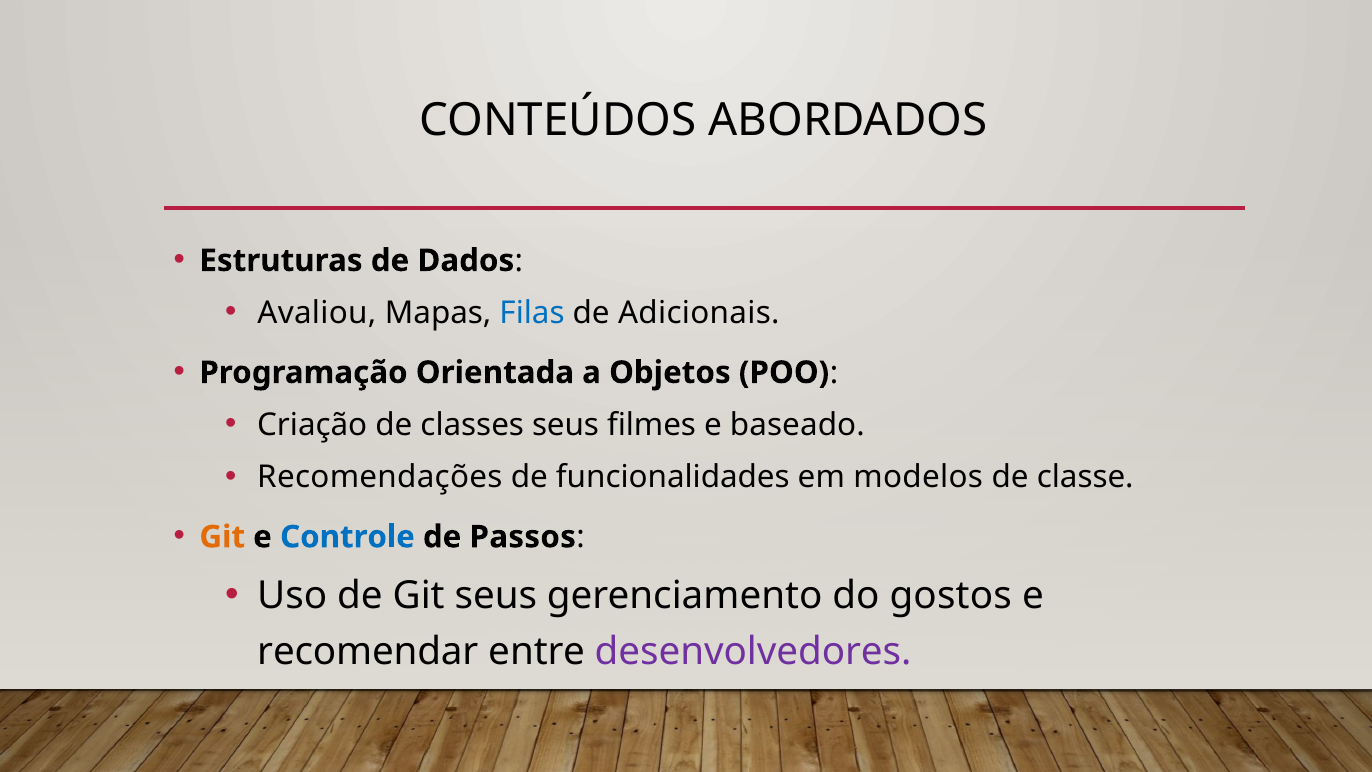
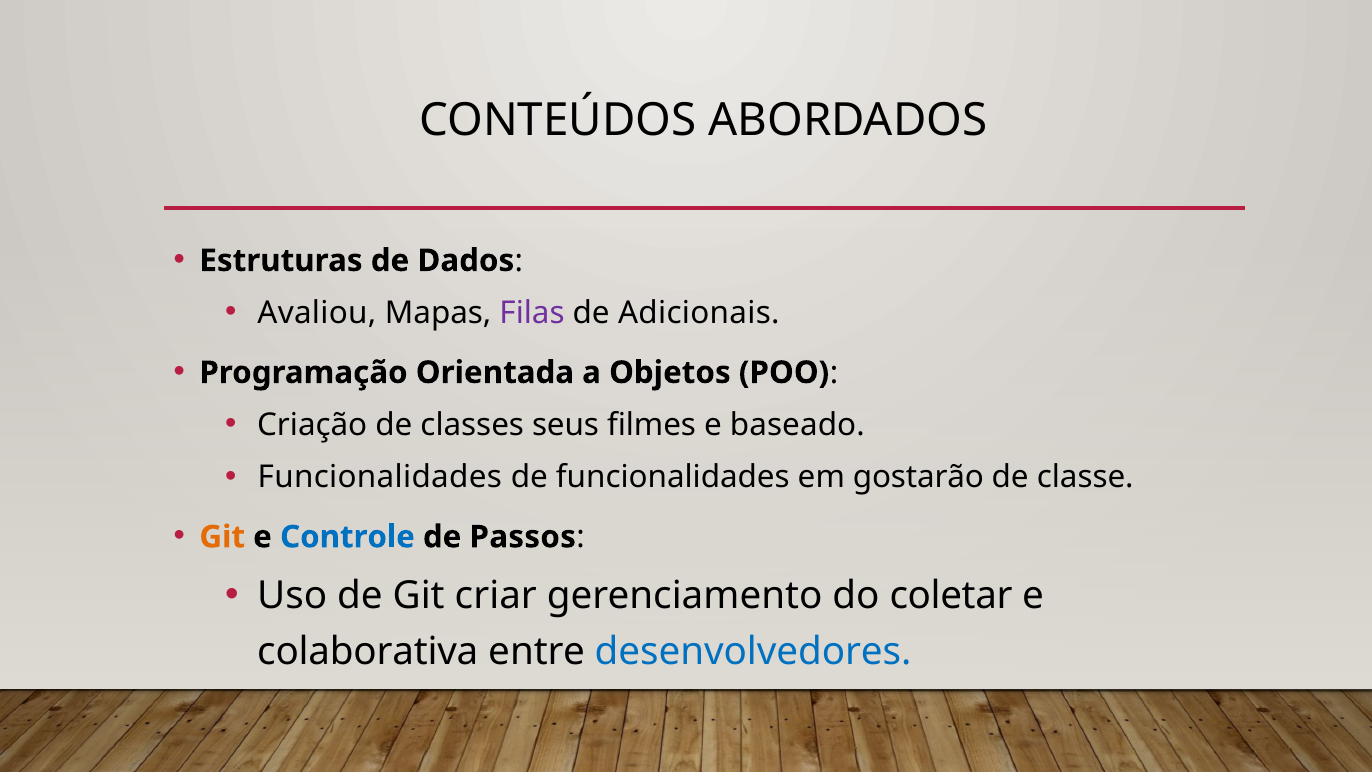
Filas colour: blue -> purple (532, 313)
Recomendações: Recomendações -> Funcionalidades (380, 477)
modelos: modelos -> gostarão (918, 477)
Git seus: seus -> criar (496, 596)
gostos: gostos -> coletar (951, 596)
recomendar: recomendar -> colaborativa (368, 651)
desenvolvedores colour: purple -> blue (753, 651)
